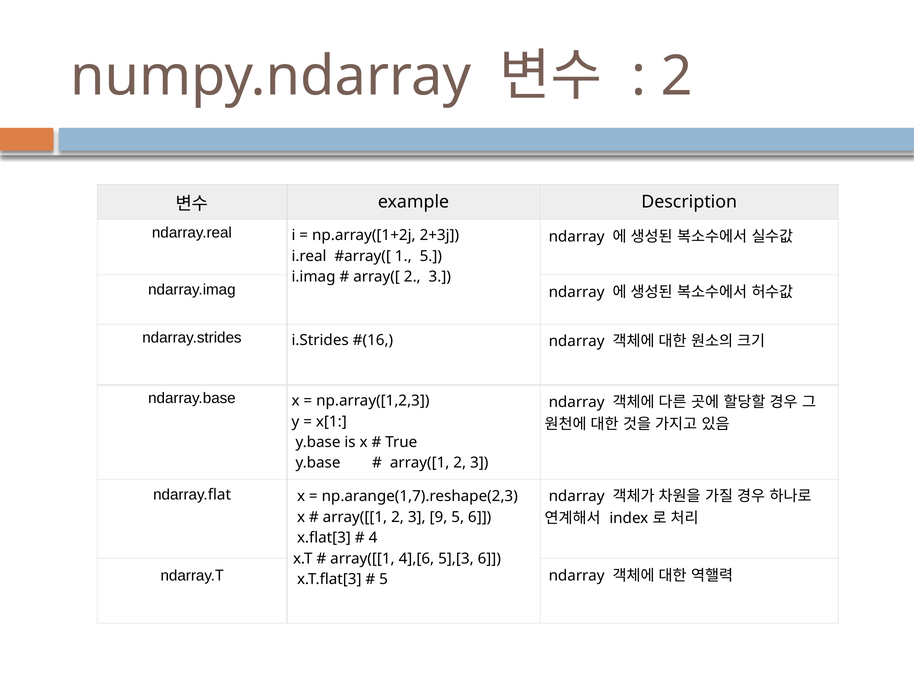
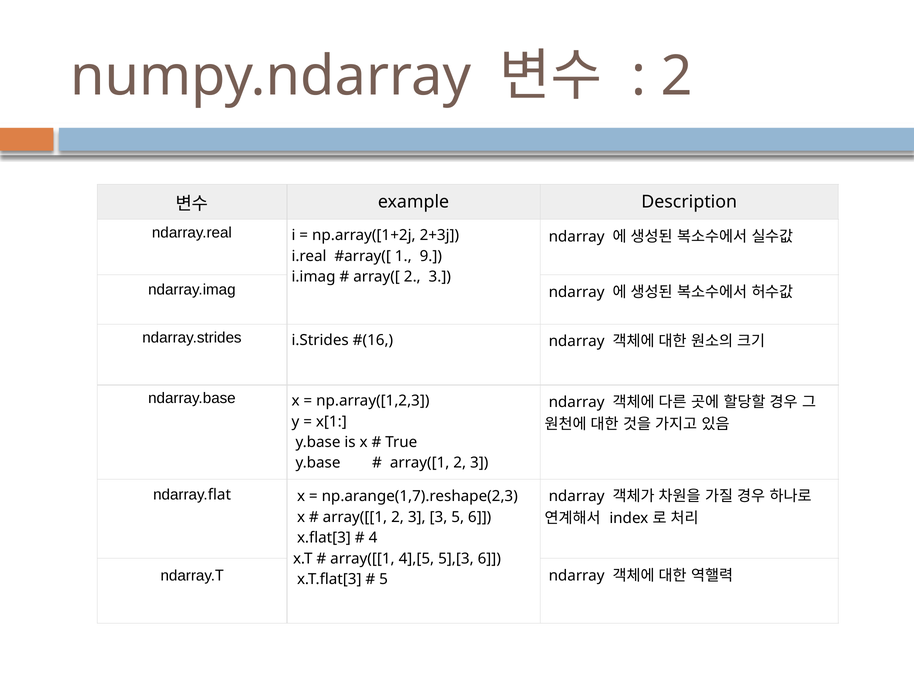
1 5: 5 -> 9 (431, 256)
3 9: 9 -> 3 (438, 518)
4],[6: 4],[6 -> 4],[5 (416, 559)
